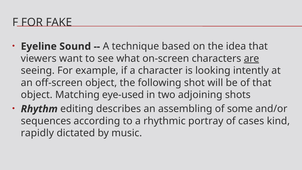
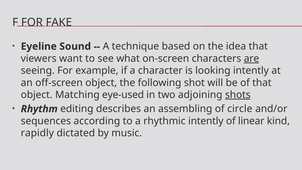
shots underline: none -> present (238, 95)
some: some -> circle (240, 109)
rhythmic portray: portray -> intently (206, 121)
cases: cases -> linear (251, 121)
